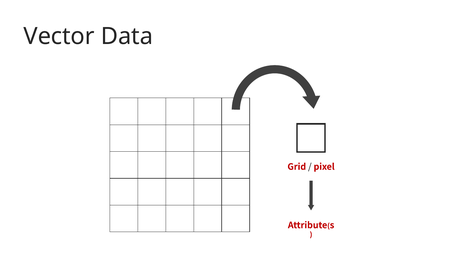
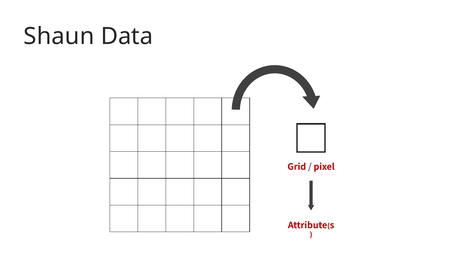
Vector: Vector -> Shaun (59, 36)
